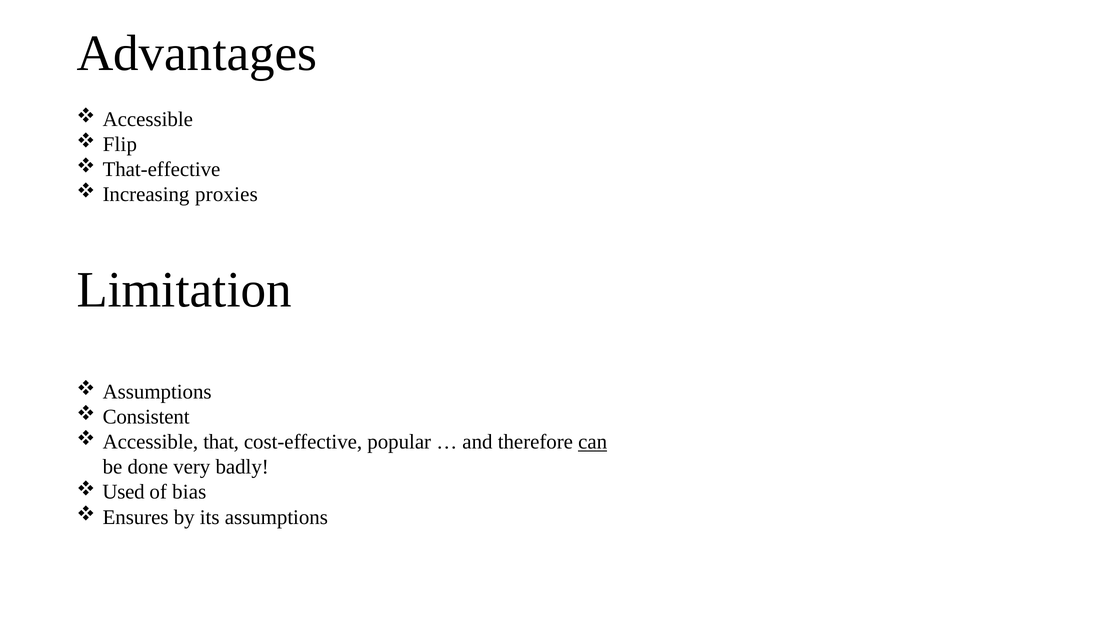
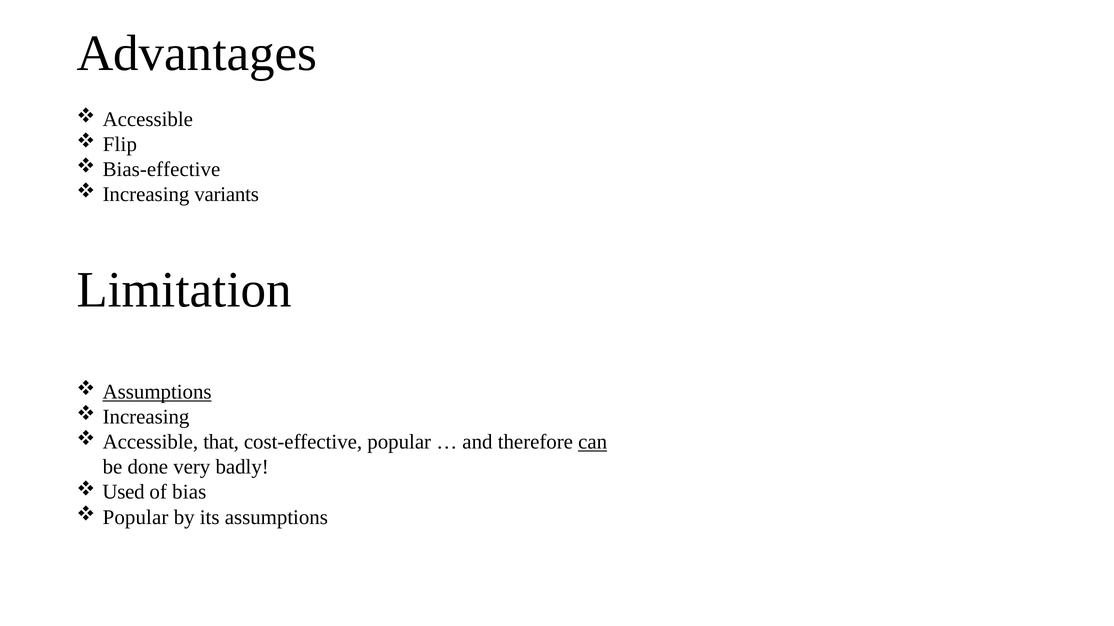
That-effective: That-effective -> Bias-effective (161, 170)
proxies: proxies -> variants (227, 195)
Assumptions underline: none -> present (157, 392)
Consistent: Consistent -> Increasing (146, 417)
Ensures: Ensures -> Popular (136, 518)
